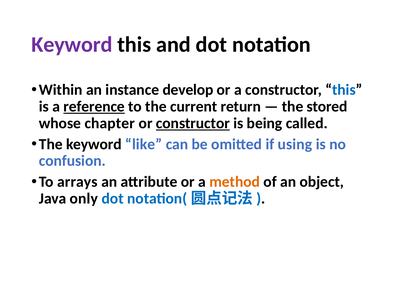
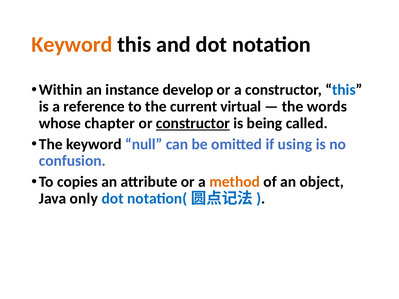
Keyword colour: purple -> orange (72, 45)
reference underline: present -> none (94, 107)
return: return -> virtual (241, 107)
stored: stored -> words (327, 107)
like: like -> null (144, 144)
arrays: arrays -> copies (77, 182)
